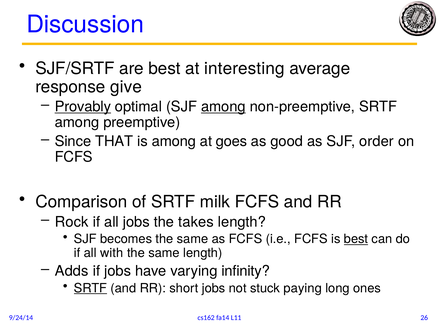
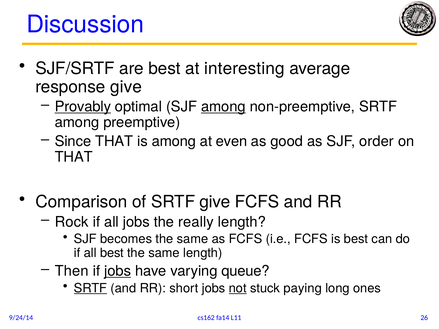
goes: goes -> even (232, 141)
FCFS: FCFS -> THAT (74, 157)
SRTF milk: milk -> give (215, 202)
takes: takes -> really (196, 222)
best underline: present -> none (356, 239)
all with: with -> best (112, 253)
Adds: Adds -> Then (72, 271)
jobs underline: none -> present (118, 271)
infinity: infinity -> queue (246, 271)
not underline: none -> present (238, 288)
